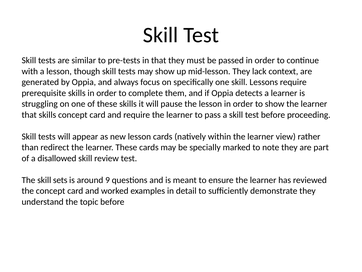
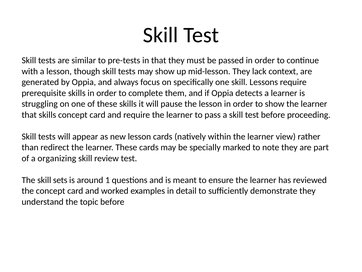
disallowed: disallowed -> organizing (57, 158)
9: 9 -> 1 (108, 180)
